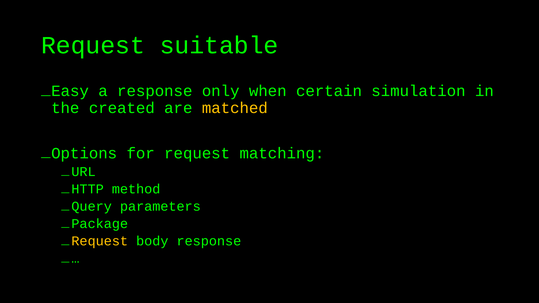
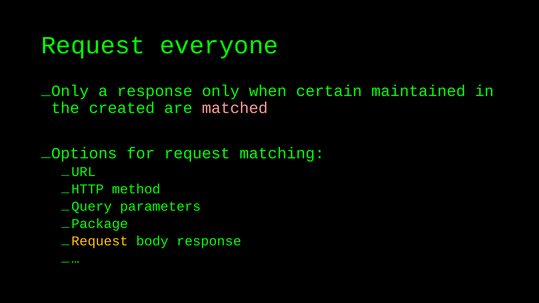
suitable: suitable -> everyone (219, 45)
Easy: Easy -> Only (70, 91)
simulation: simulation -> maintained (418, 91)
matched colour: yellow -> pink (235, 108)
